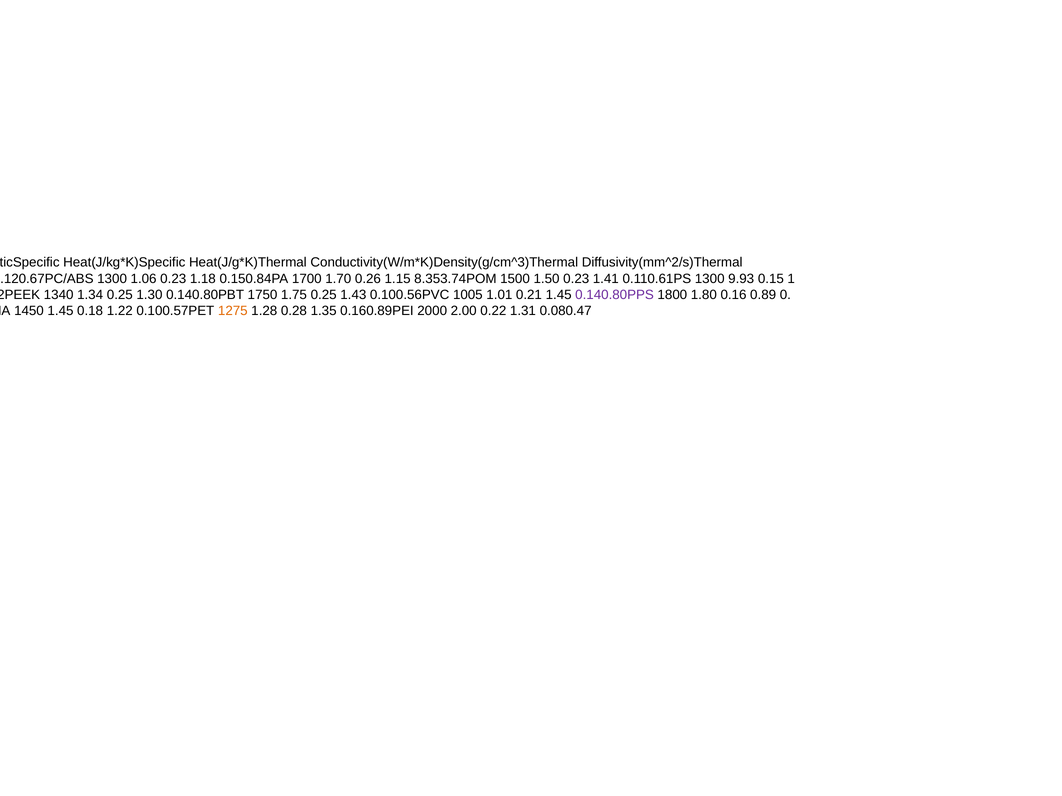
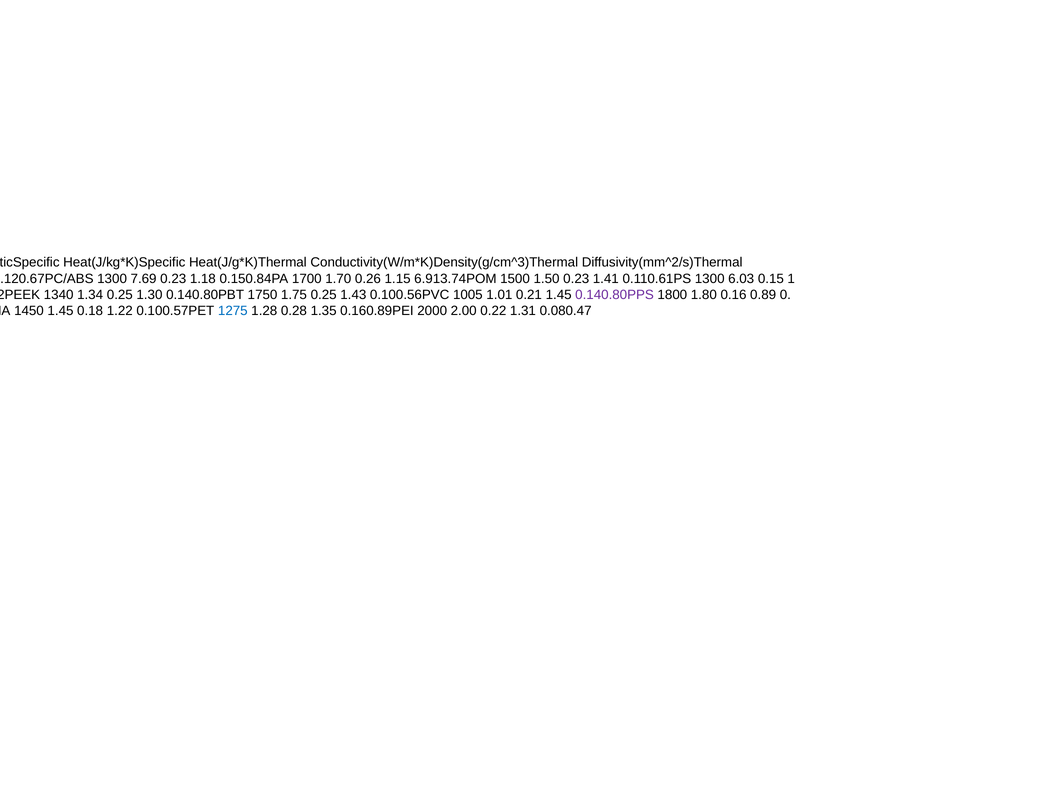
1.06: 1.06 -> 7.69 (144, 279)
8.353.74POM: 8.353.74POM -> 6.913.74POM (455, 279)
9.93: 9.93 -> 6.03 (741, 279)
1275 colour: orange -> blue (233, 311)
